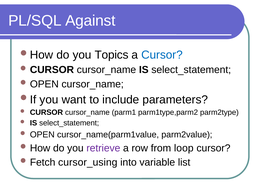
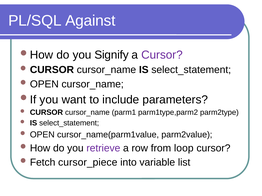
Topics: Topics -> Signify (112, 55)
Cursor colour: blue -> purple (162, 55)
cursor_using: cursor_using -> cursor_piece (88, 163)
